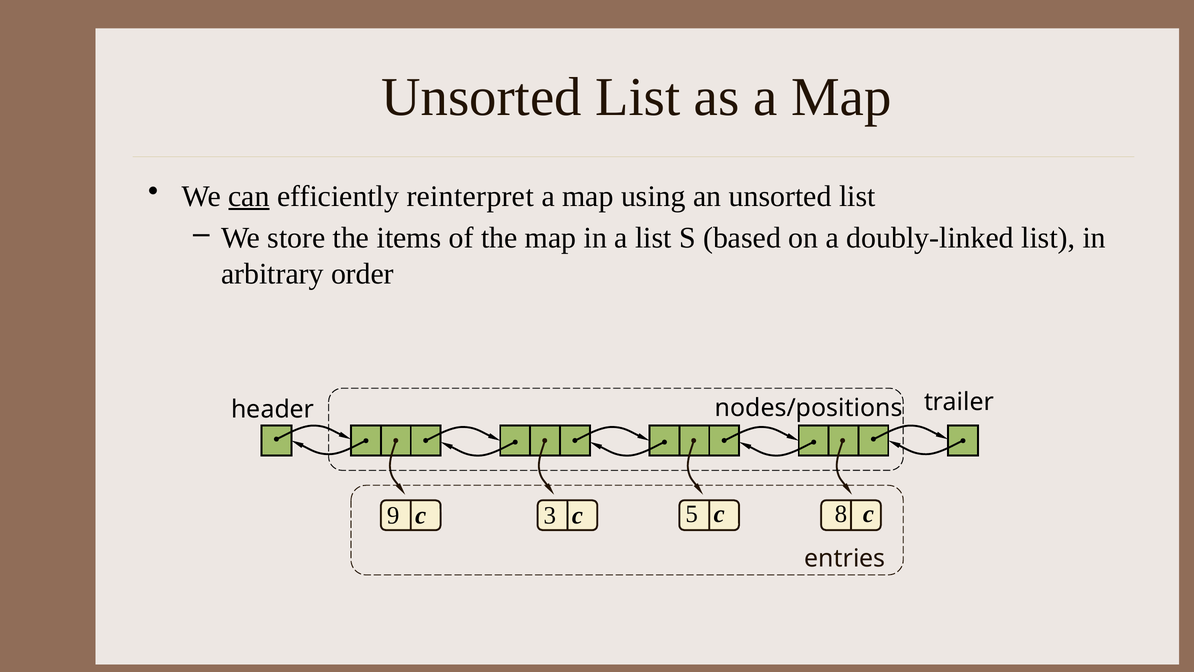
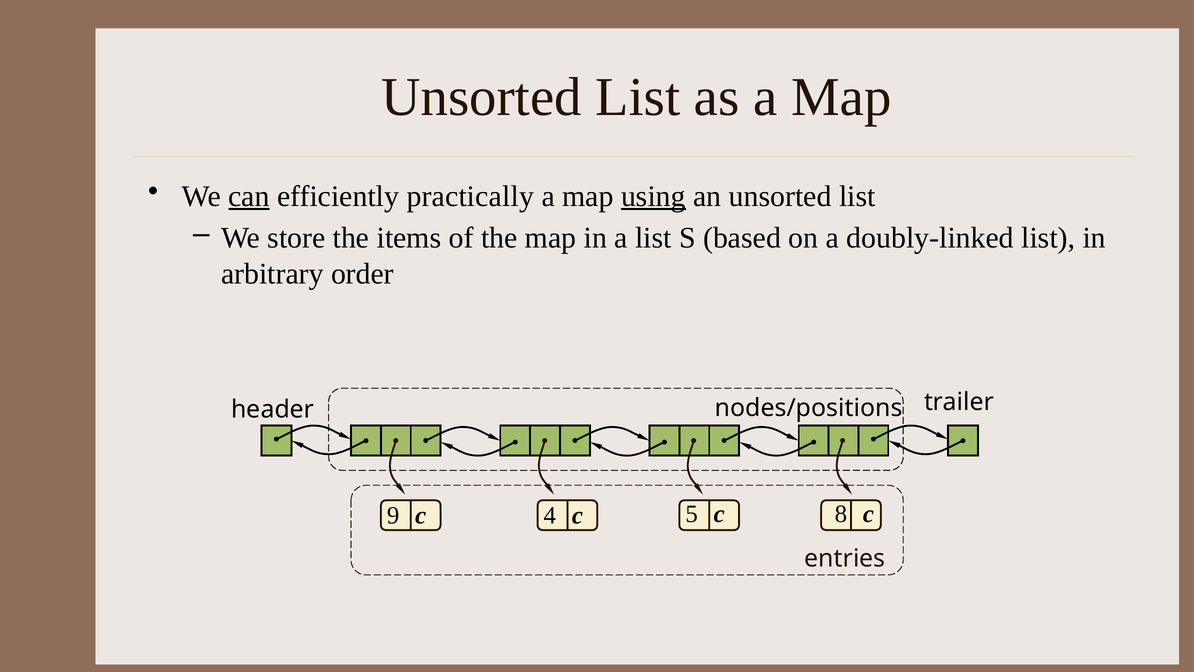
reinterpret: reinterpret -> practically (470, 196)
using underline: none -> present (653, 196)
3: 3 -> 4 (550, 515)
